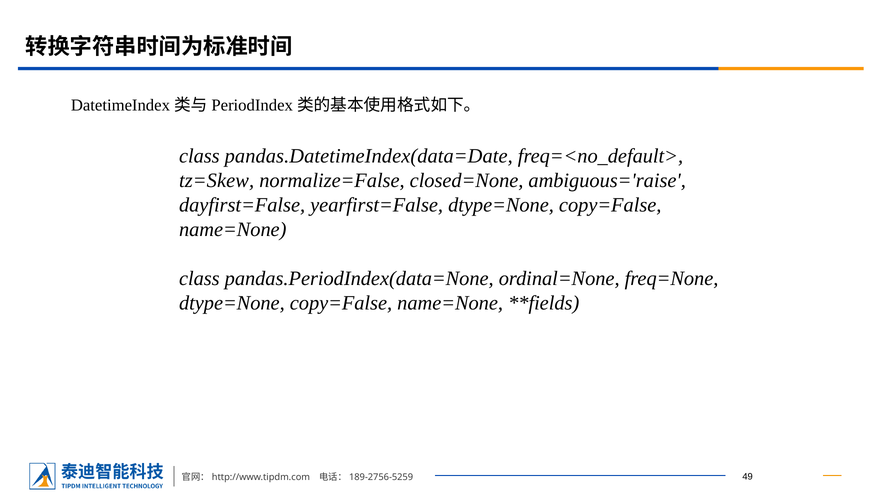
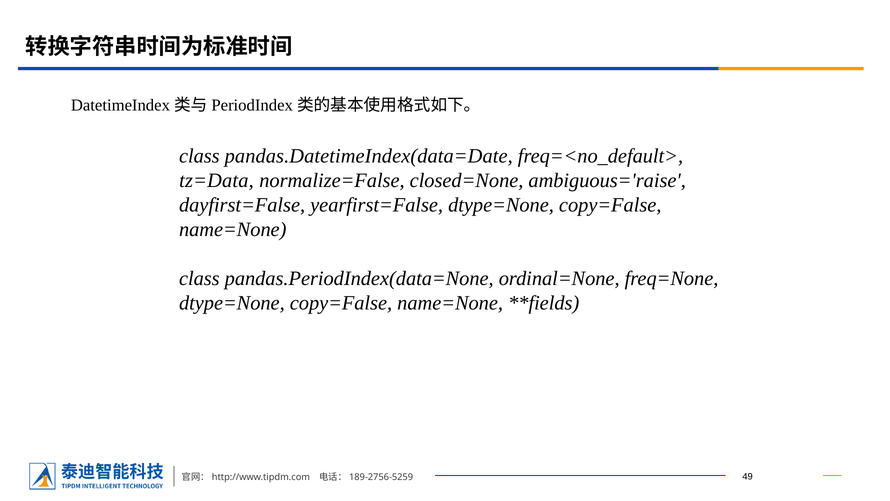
tz=Skew: tz=Skew -> tz=Data (217, 180)
